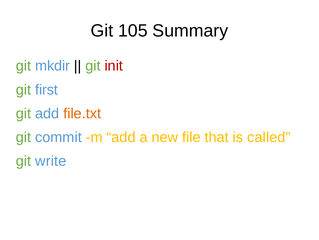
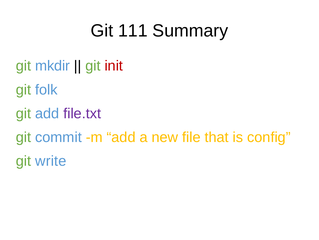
105: 105 -> 111 (133, 31)
first: first -> folk (46, 89)
file.txt colour: orange -> purple (82, 113)
called: called -> config (269, 137)
